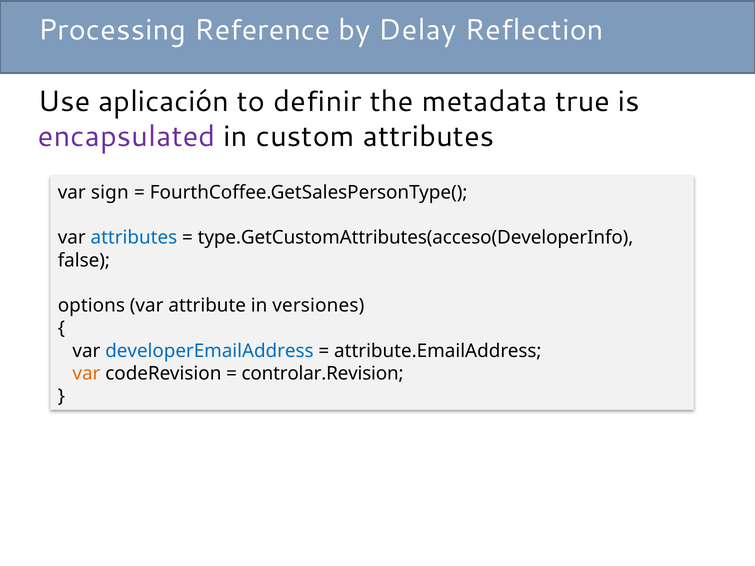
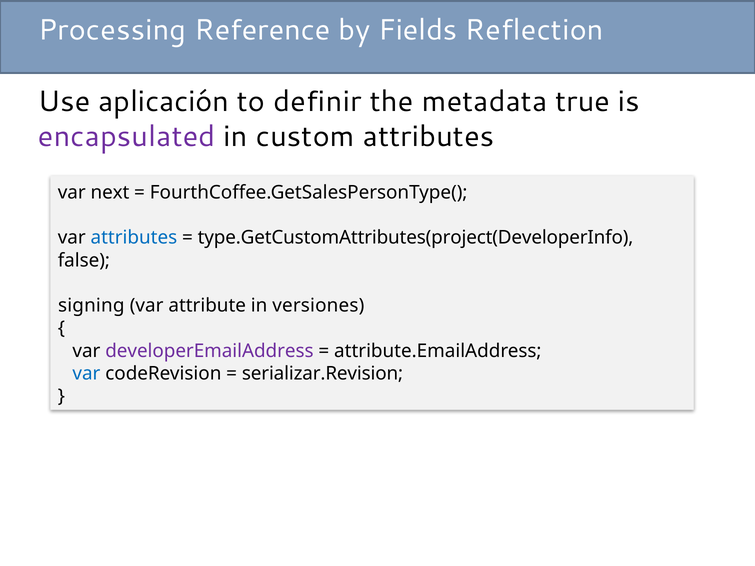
Delay: Delay -> Fields (418, 30)
sign: sign -> next (110, 192)
type.GetCustomAttributes(acceso(DeveloperInfo: type.GetCustomAttributes(acceso(DeveloperInfo -> type.GetCustomAttributes(project(DeveloperInfo (416, 238)
options: options -> signing (91, 306)
developerEmailAddress colour: blue -> purple (209, 351)
var colour: orange -> blue (86, 374)
controlar.Revision: controlar.Revision -> serializar.Revision (323, 374)
